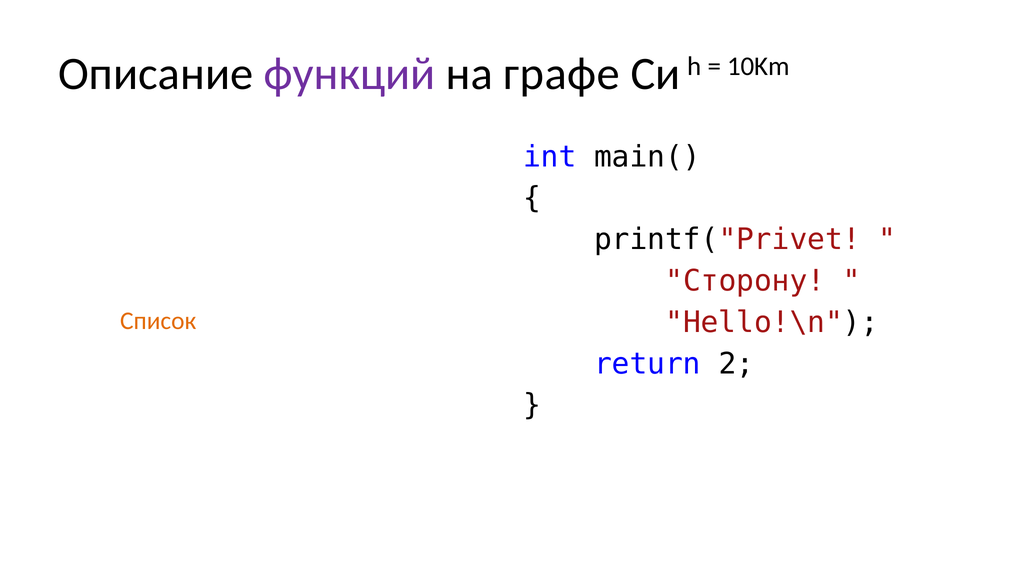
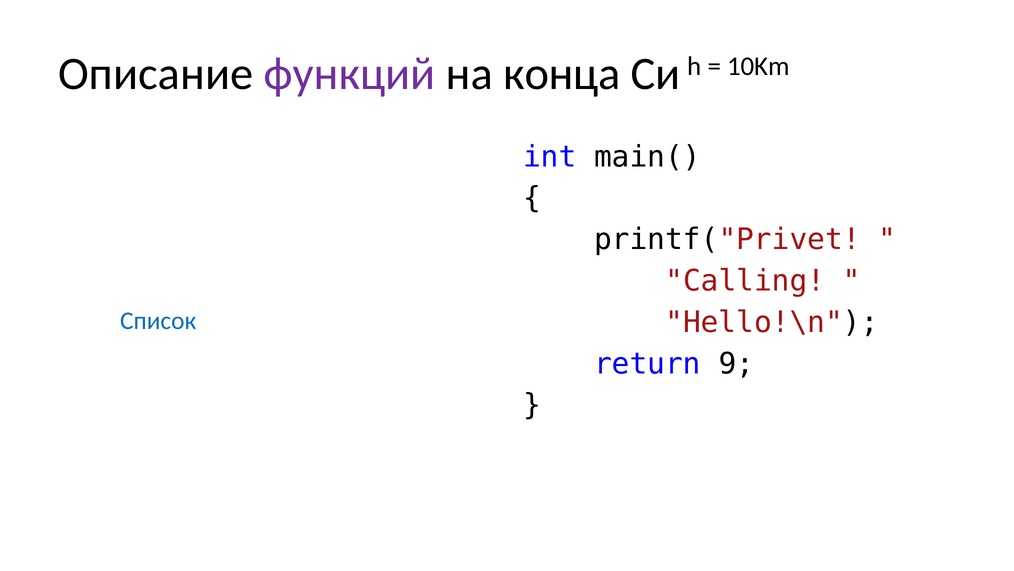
графе: графе -> конца (562, 74)
Сторону: Сторону -> Calling (745, 281)
Список colour: orange -> blue (158, 320)
2: 2 -> 9 (736, 363)
